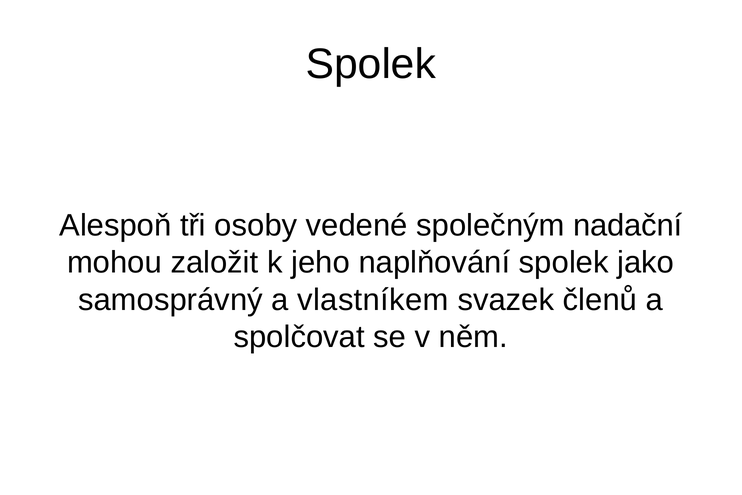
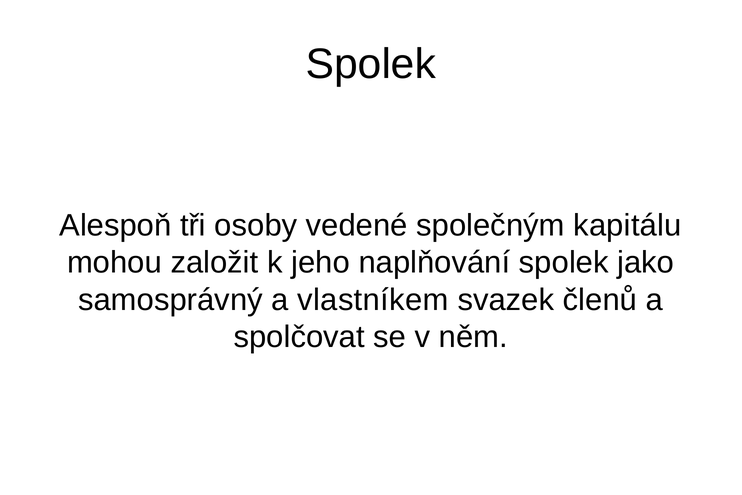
nadační: nadační -> kapitálu (627, 225)
